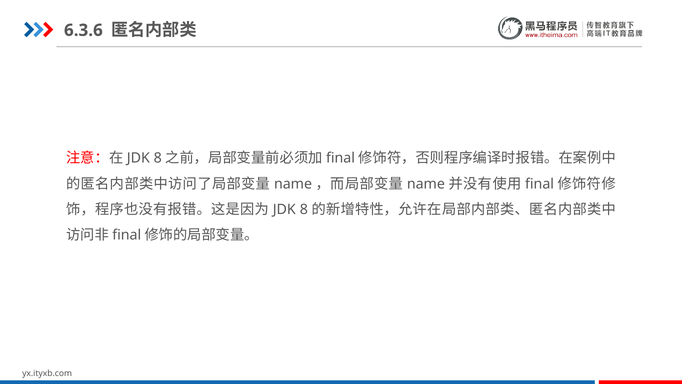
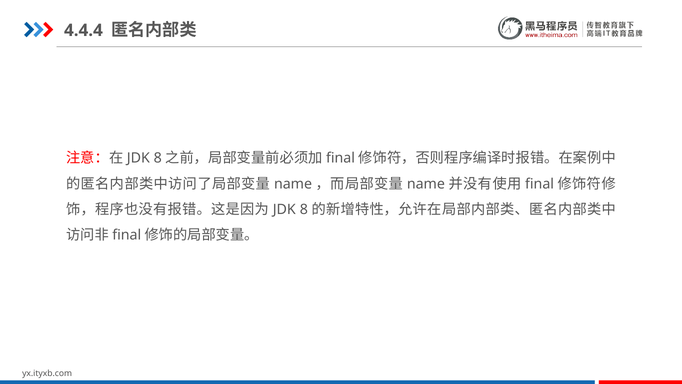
6.3.6: 6.3.6 -> 4.4.4 (83, 30)
